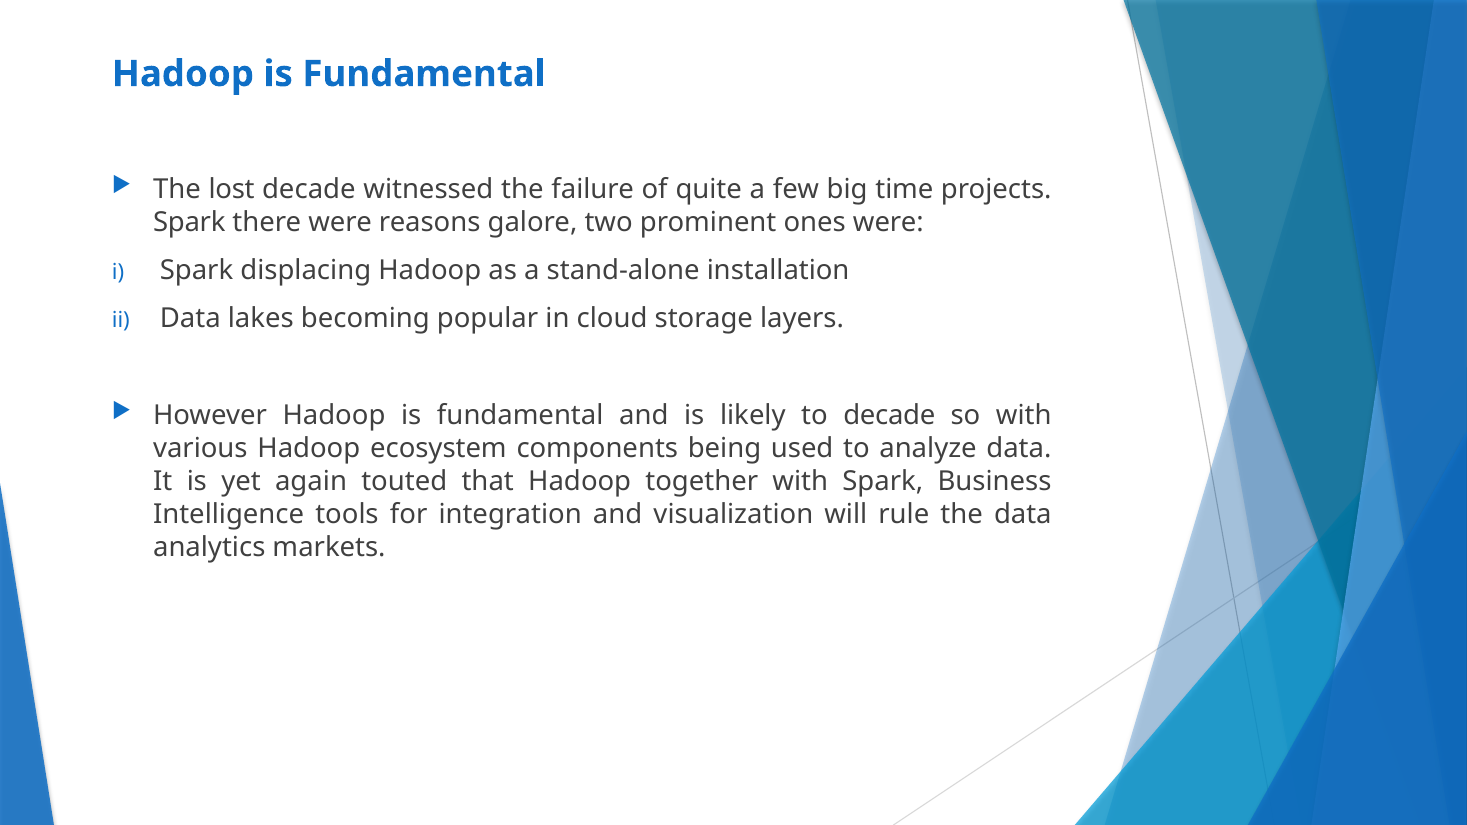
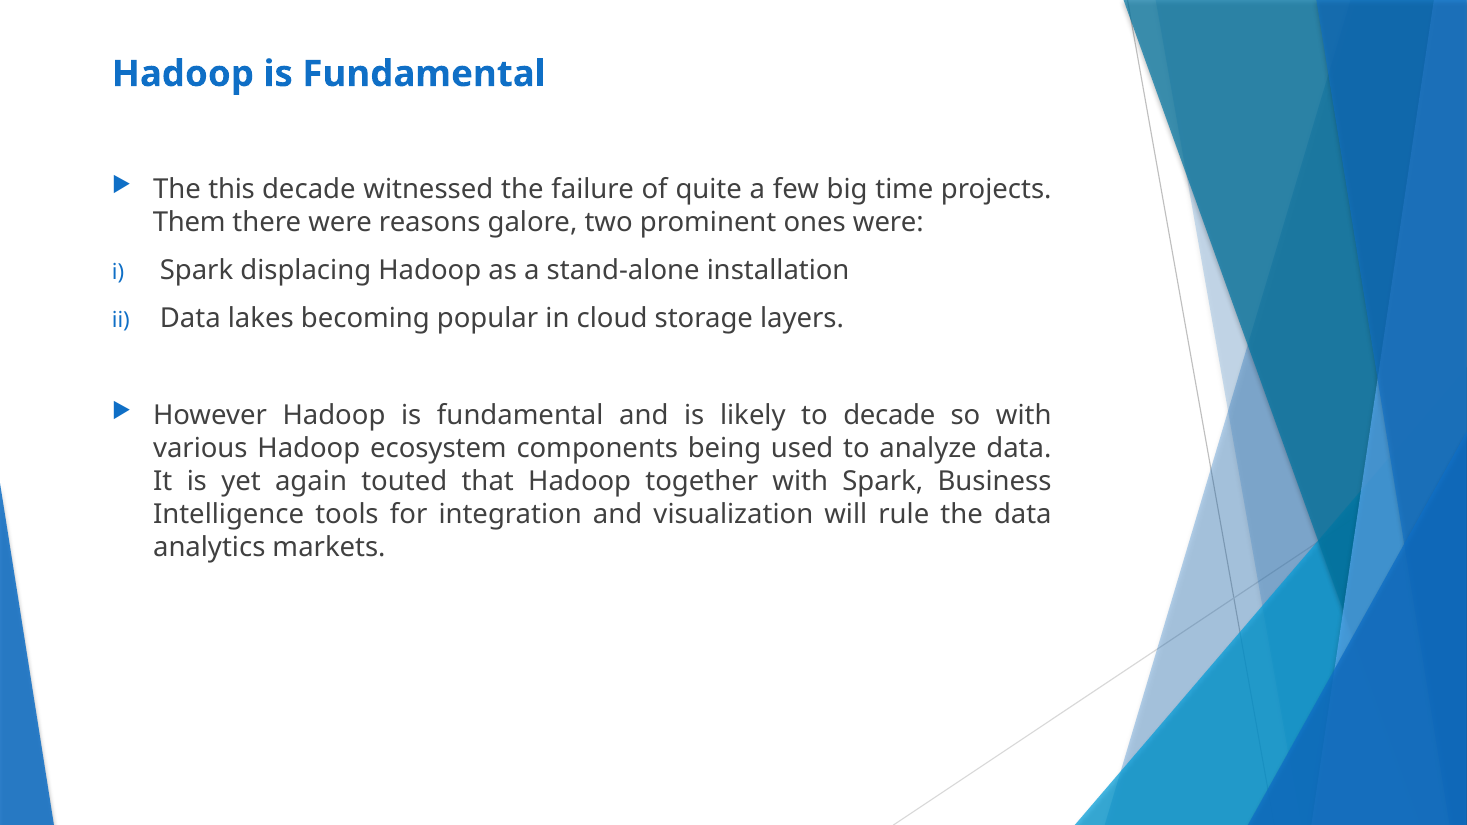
lost: lost -> this (232, 189)
Spark: Spark -> Them (189, 222)
